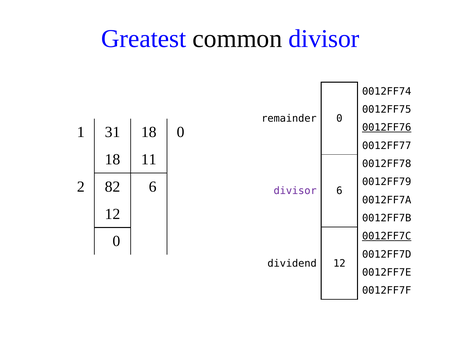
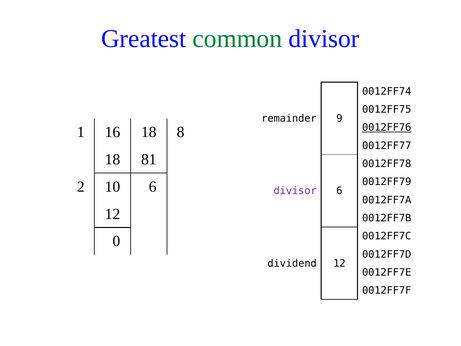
common colour: black -> green (237, 39)
remainder 0: 0 -> 9 (339, 118)
1 31: 31 -> 16 (113, 132)
18 0: 0 -> 8 (181, 132)
11: 11 -> 81 (149, 159)
2 82: 82 -> 10 (113, 187)
0012FF7C underline: present -> none (387, 236)
